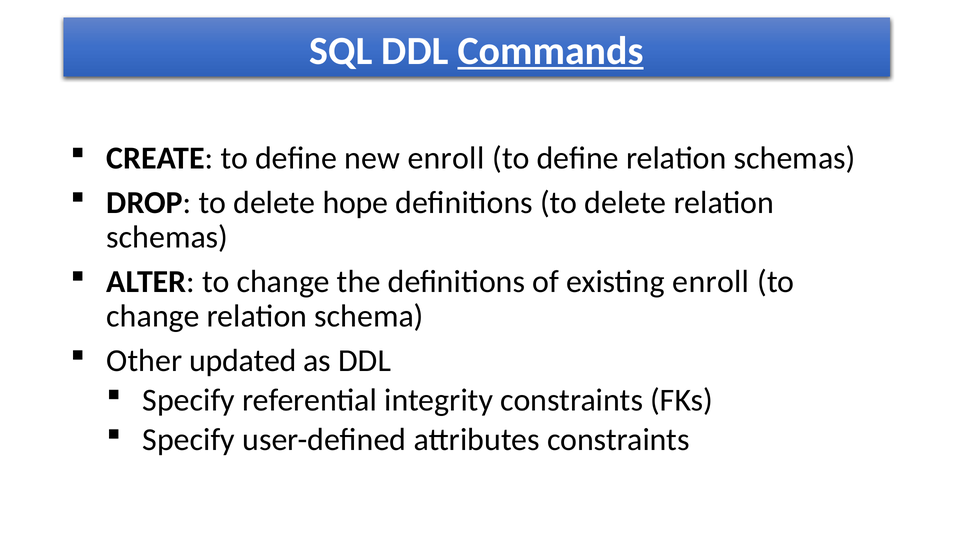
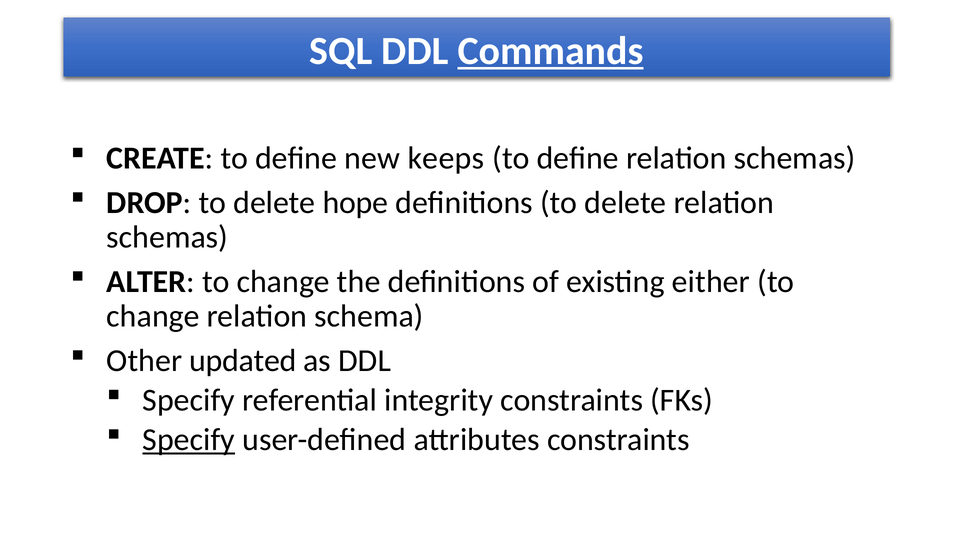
new enroll: enroll -> keeps (446, 159)
existing enroll: enroll -> either (711, 282)
Specify underline: none -> present (189, 440)
